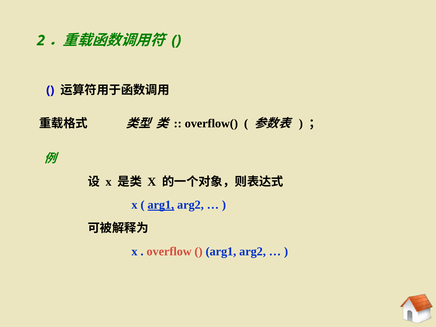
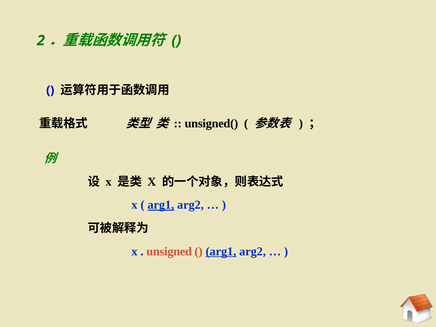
overflow(: overflow( -> unsigned( (211, 123)
overflow: overflow -> unsigned (169, 251)
arg1 underline: none -> present (221, 251)
